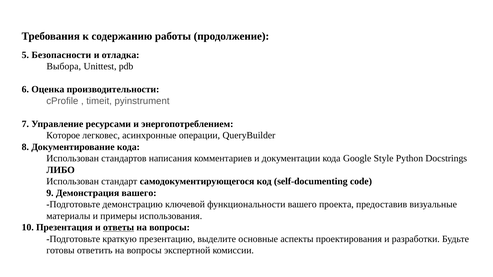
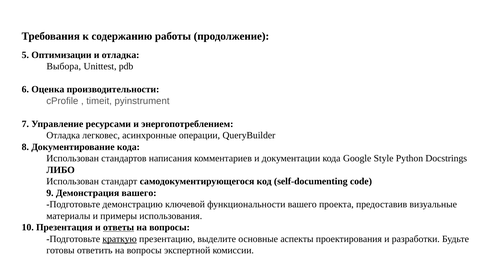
Безопасности: Безопасности -> Оптимизации (61, 55)
Которое: Которое -> Отладка (63, 136)
краткую underline: none -> present (120, 239)
